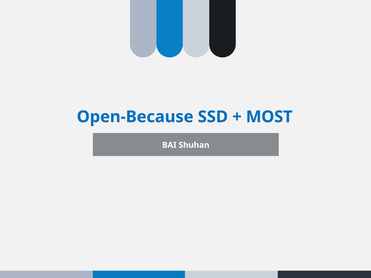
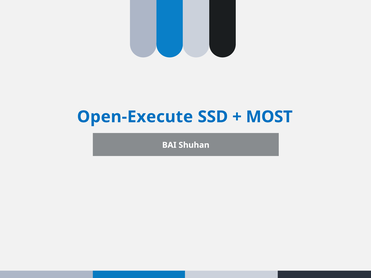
Open-Because: Open-Because -> Open-Execute (135, 117)
